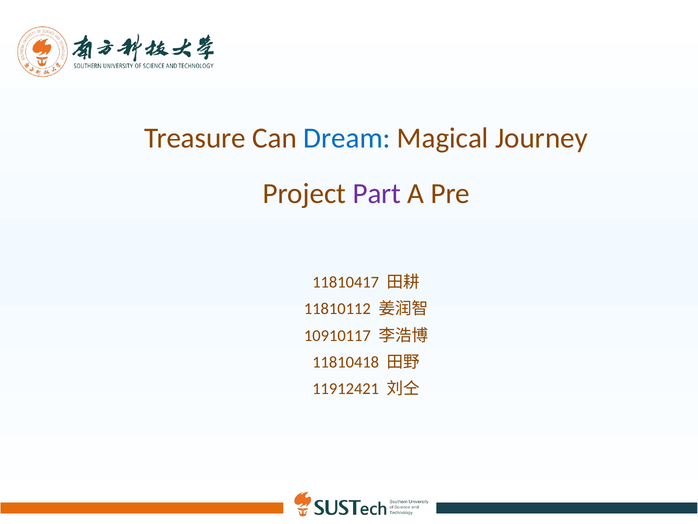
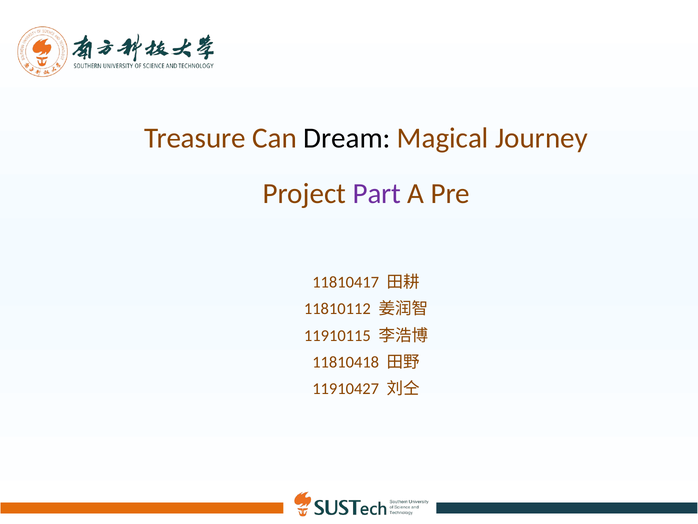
Dream colour: blue -> black (347, 138)
10910117: 10910117 -> 11910115 (337, 335)
11912421: 11912421 -> 11910427 (346, 388)
